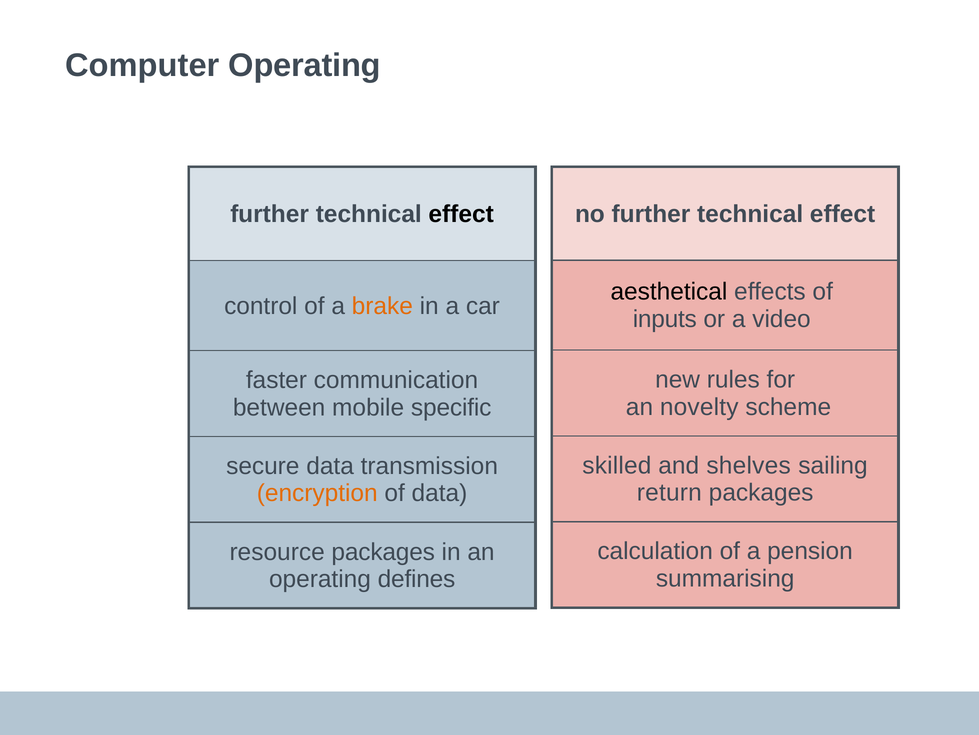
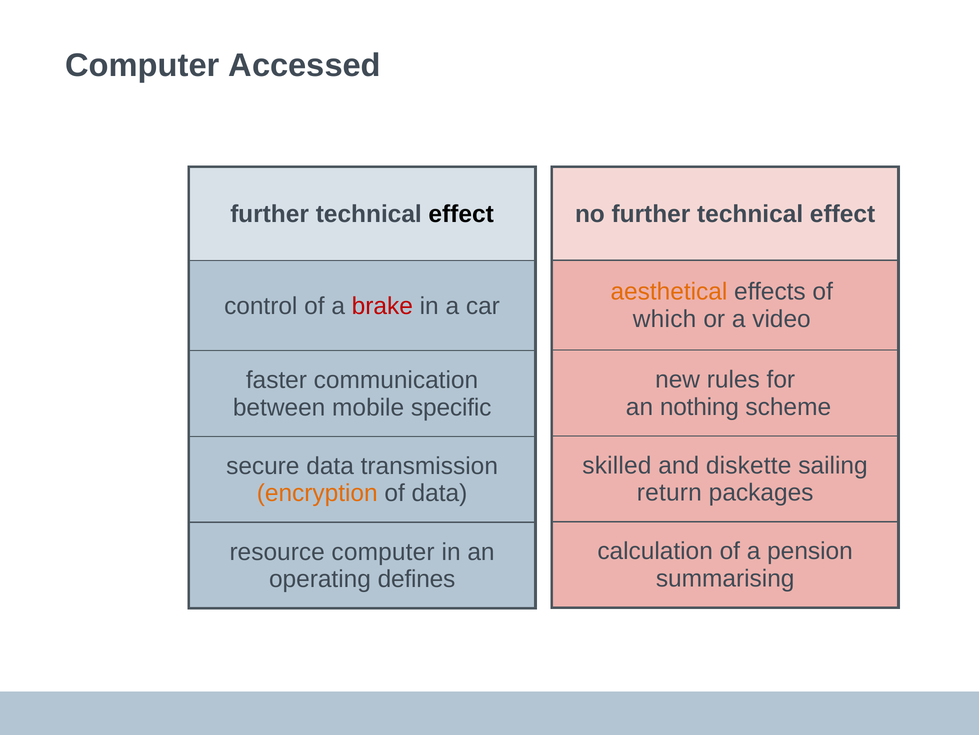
Computer Operating: Operating -> Accessed (305, 65)
aesthetical colour: black -> orange (669, 292)
brake colour: orange -> red (382, 306)
inputs: inputs -> which (665, 319)
novelty: novelty -> nothing (699, 407)
shelves: shelves -> diskette (749, 465)
resource packages: packages -> computer (383, 551)
